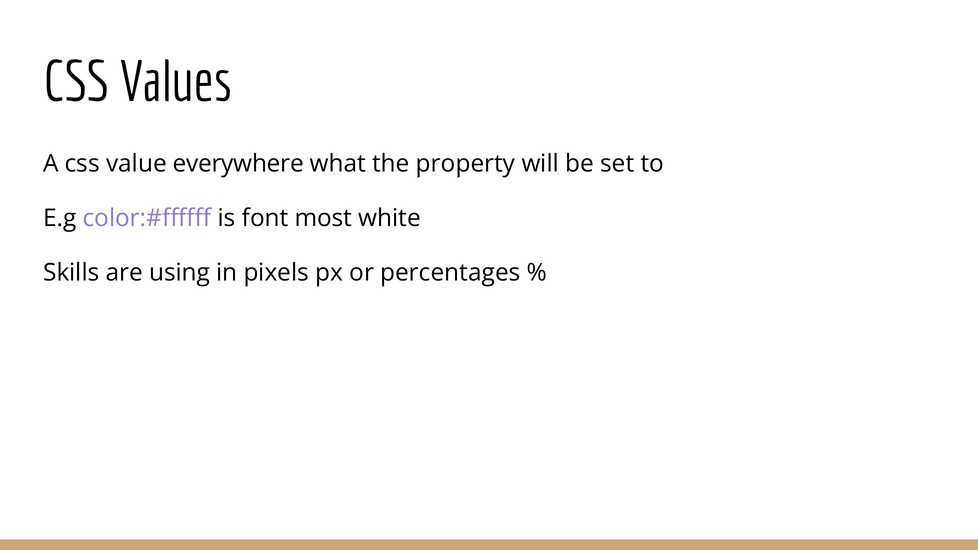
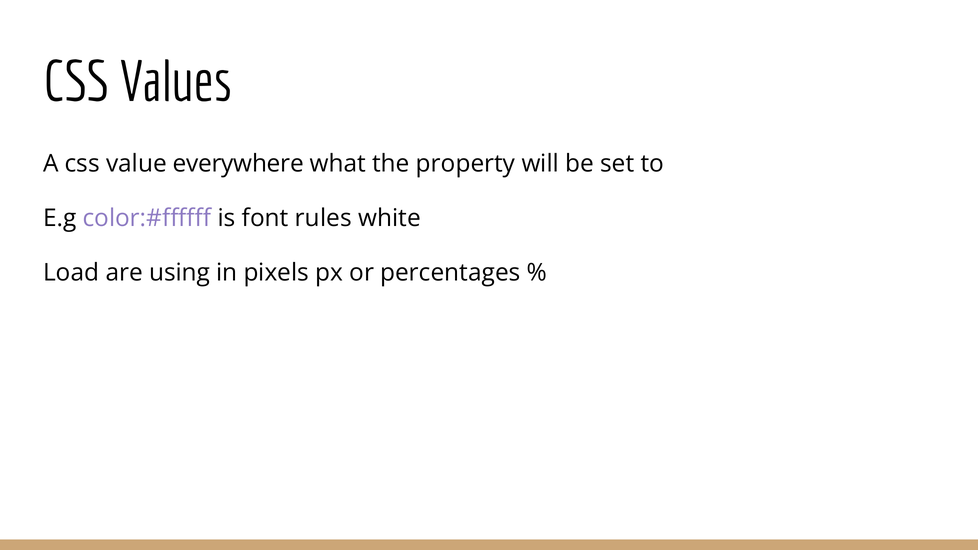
most: most -> rules (323, 218)
Skills: Skills -> Load (71, 273)
